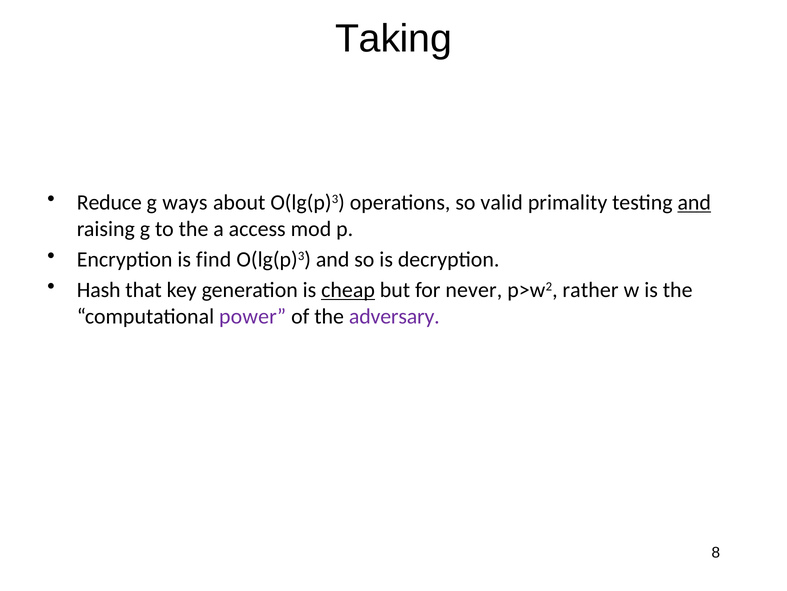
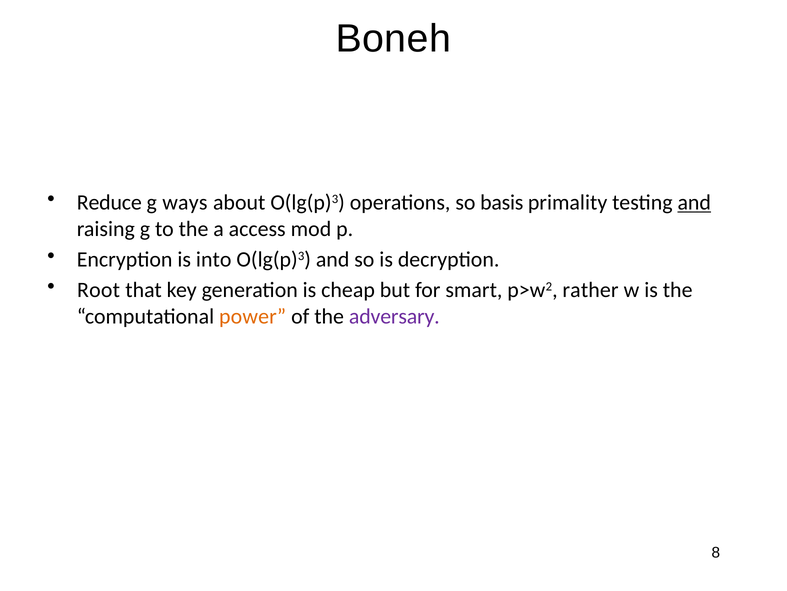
Taking: Taking -> Boneh (393, 39)
valid: valid -> basis (502, 202)
find: find -> into (214, 259)
Hash: Hash -> Root (99, 290)
cheap underline: present -> none (348, 290)
never: never -> smart (474, 290)
power colour: purple -> orange (253, 316)
